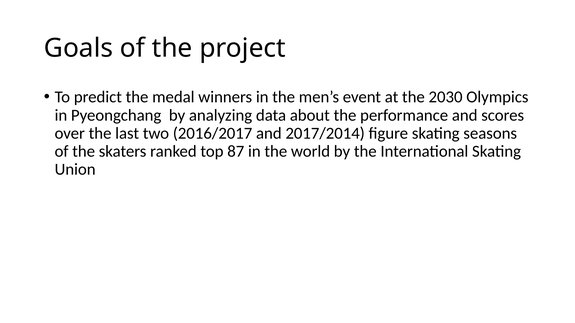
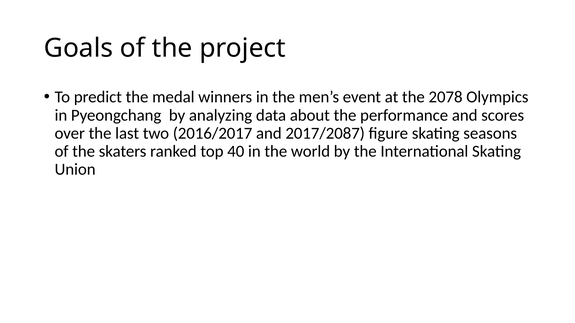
2030: 2030 -> 2078 (446, 97)
2017/2014: 2017/2014 -> 2017/2087 (325, 133)
87: 87 -> 40 (236, 152)
